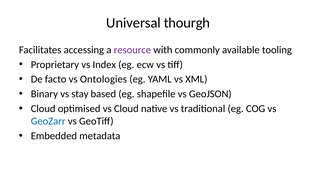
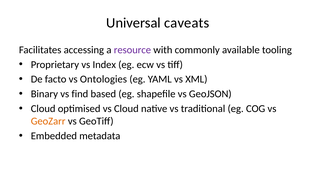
thourgh: thourgh -> caveats (187, 23)
stay: stay -> find (80, 94)
GeoZarr colour: blue -> orange (48, 122)
